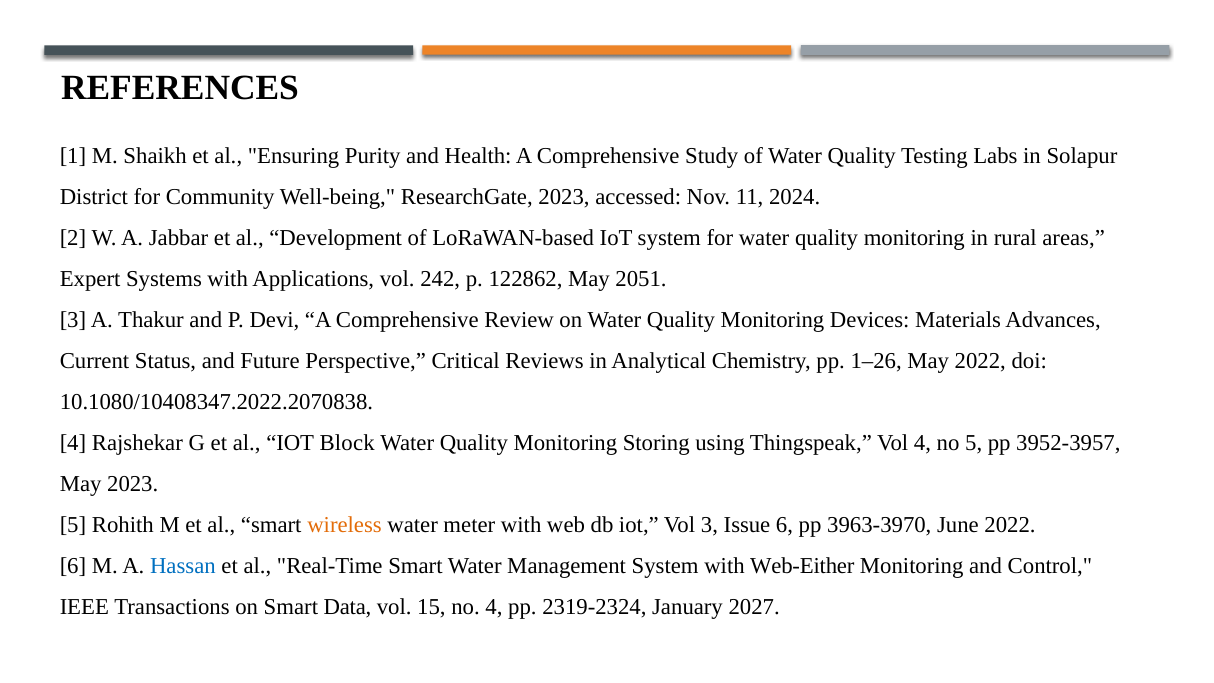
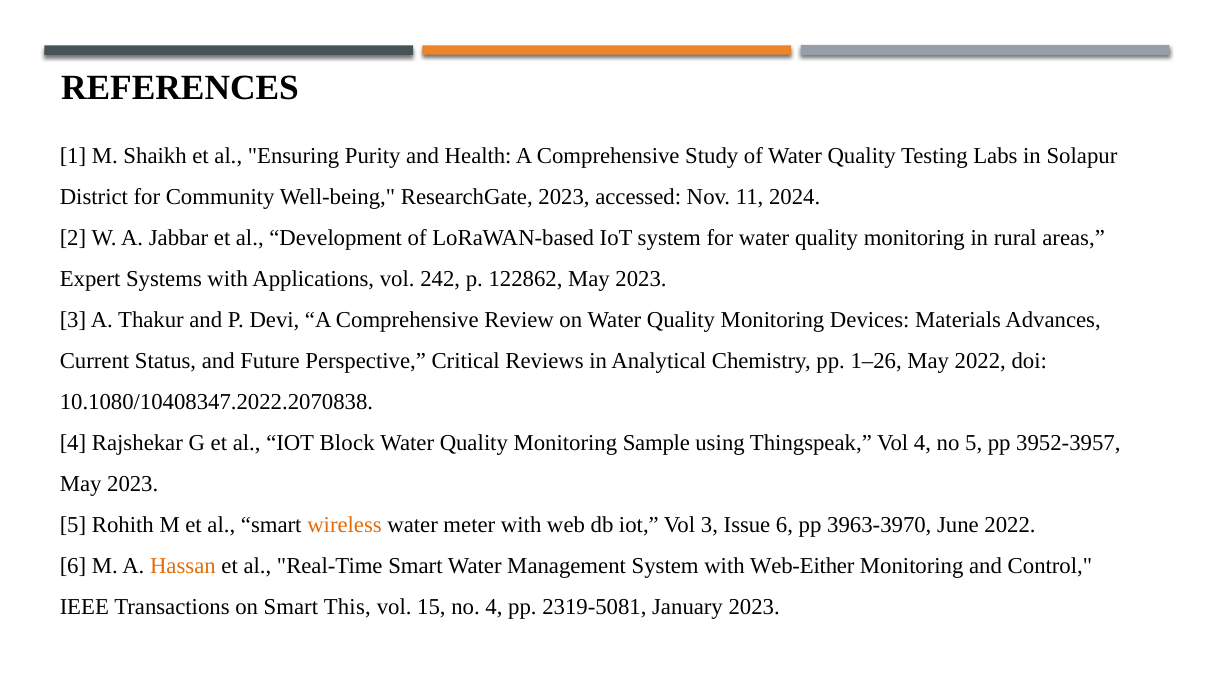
122862 May 2051: 2051 -> 2023 (641, 279)
Storing: Storing -> Sample (656, 443)
Hassan colour: blue -> orange (183, 566)
Data: Data -> This (347, 607)
2319-2324: 2319-2324 -> 2319-5081 (594, 607)
January 2027: 2027 -> 2023 (754, 607)
